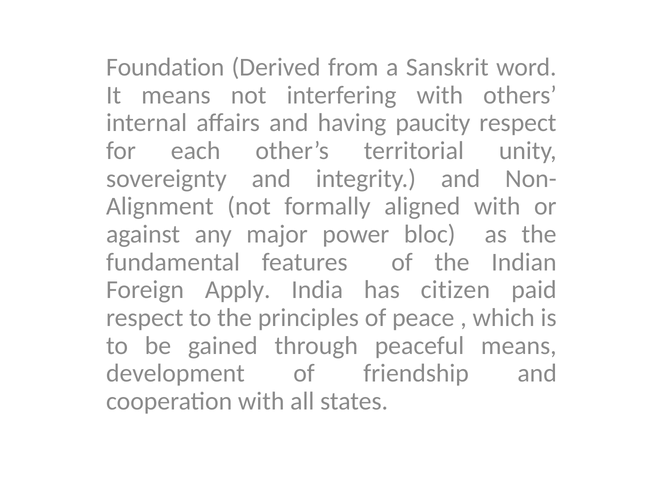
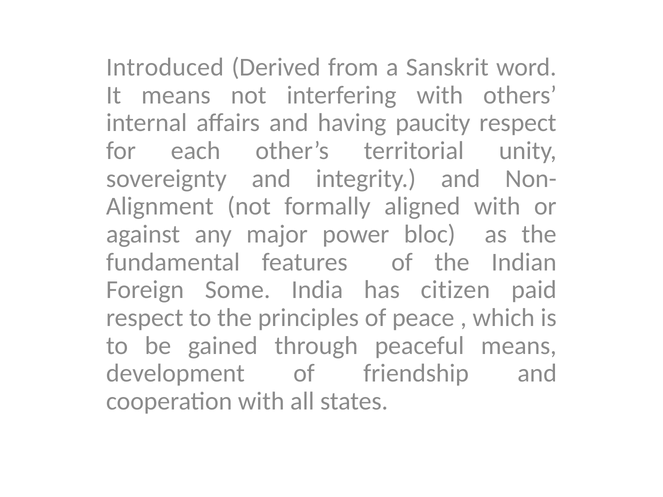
Foundation: Foundation -> Introduced (165, 67)
Apply: Apply -> Some (238, 290)
